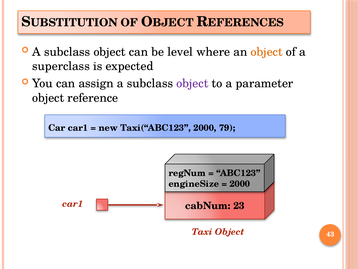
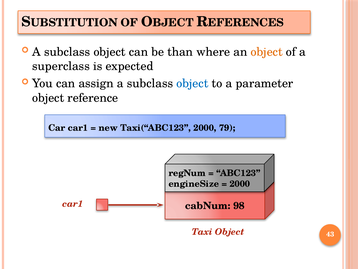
level: level -> than (180, 52)
object colour: purple -> blue (192, 83)
23: 23 -> 98 (239, 206)
